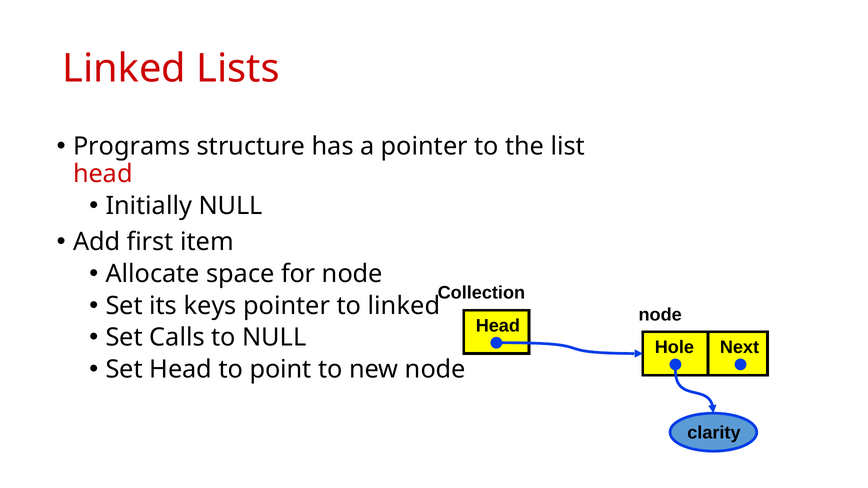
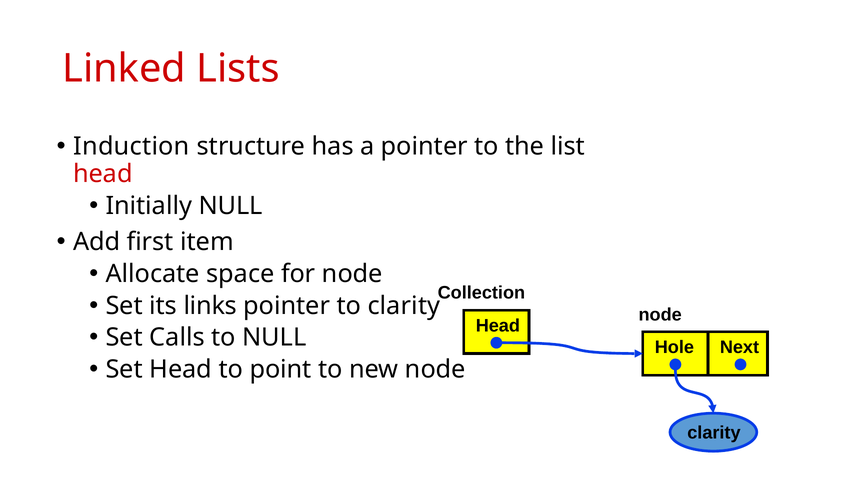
Programs: Programs -> Induction (131, 147)
keys: keys -> links (210, 306)
to linked: linked -> clarity (404, 306)
